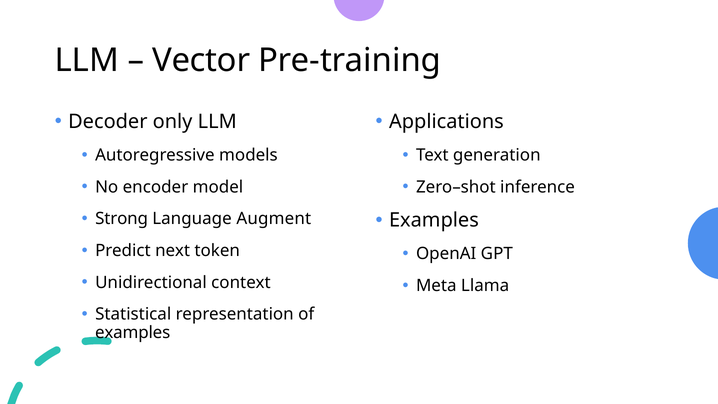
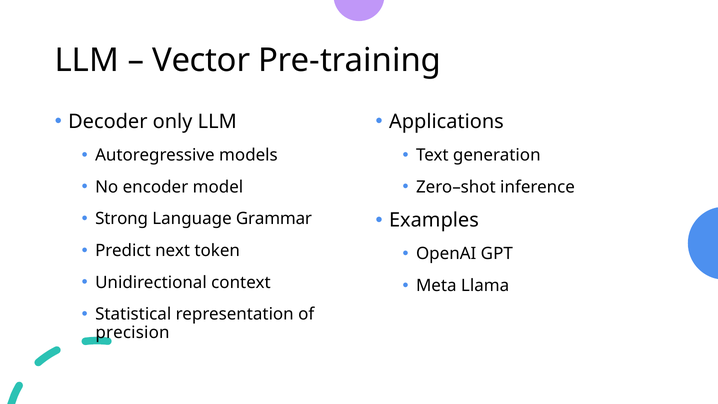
Augment: Augment -> Grammar (274, 219)
examples: examples -> precision (132, 333)
